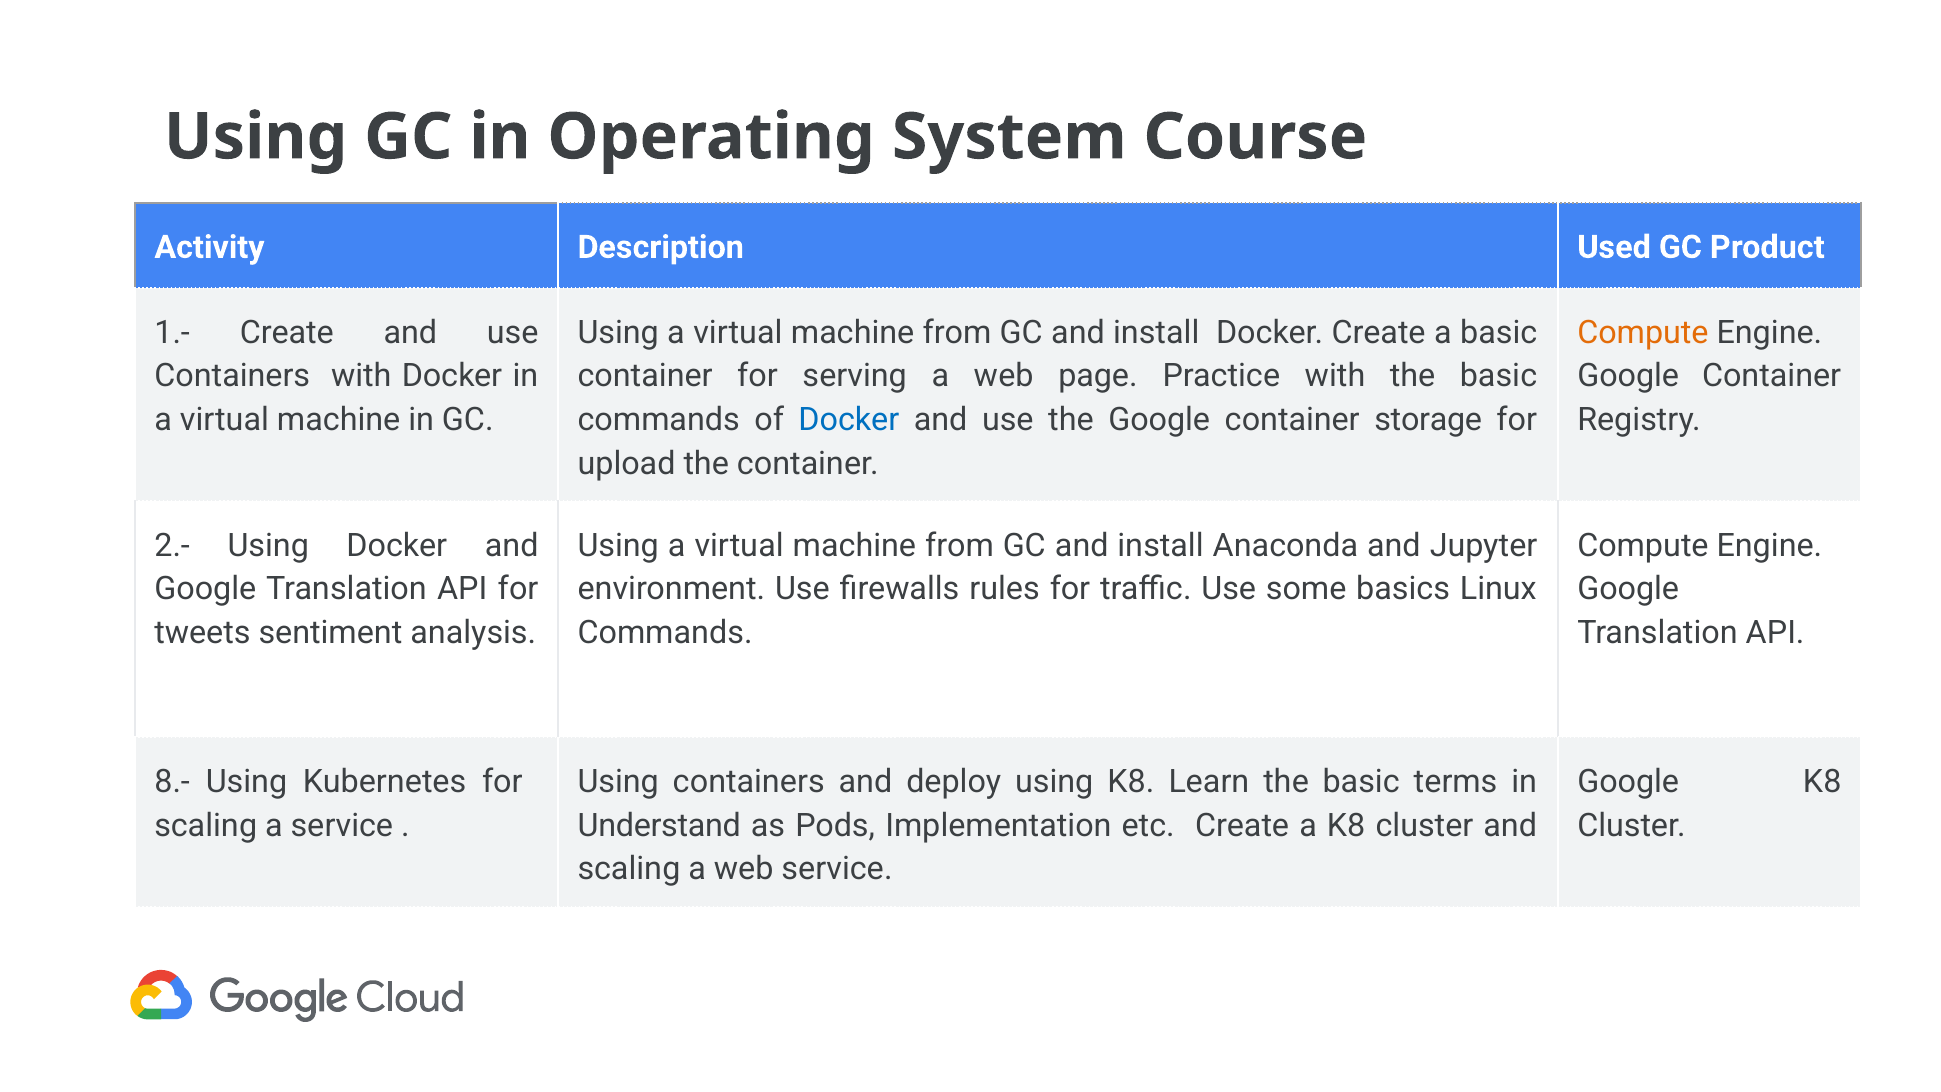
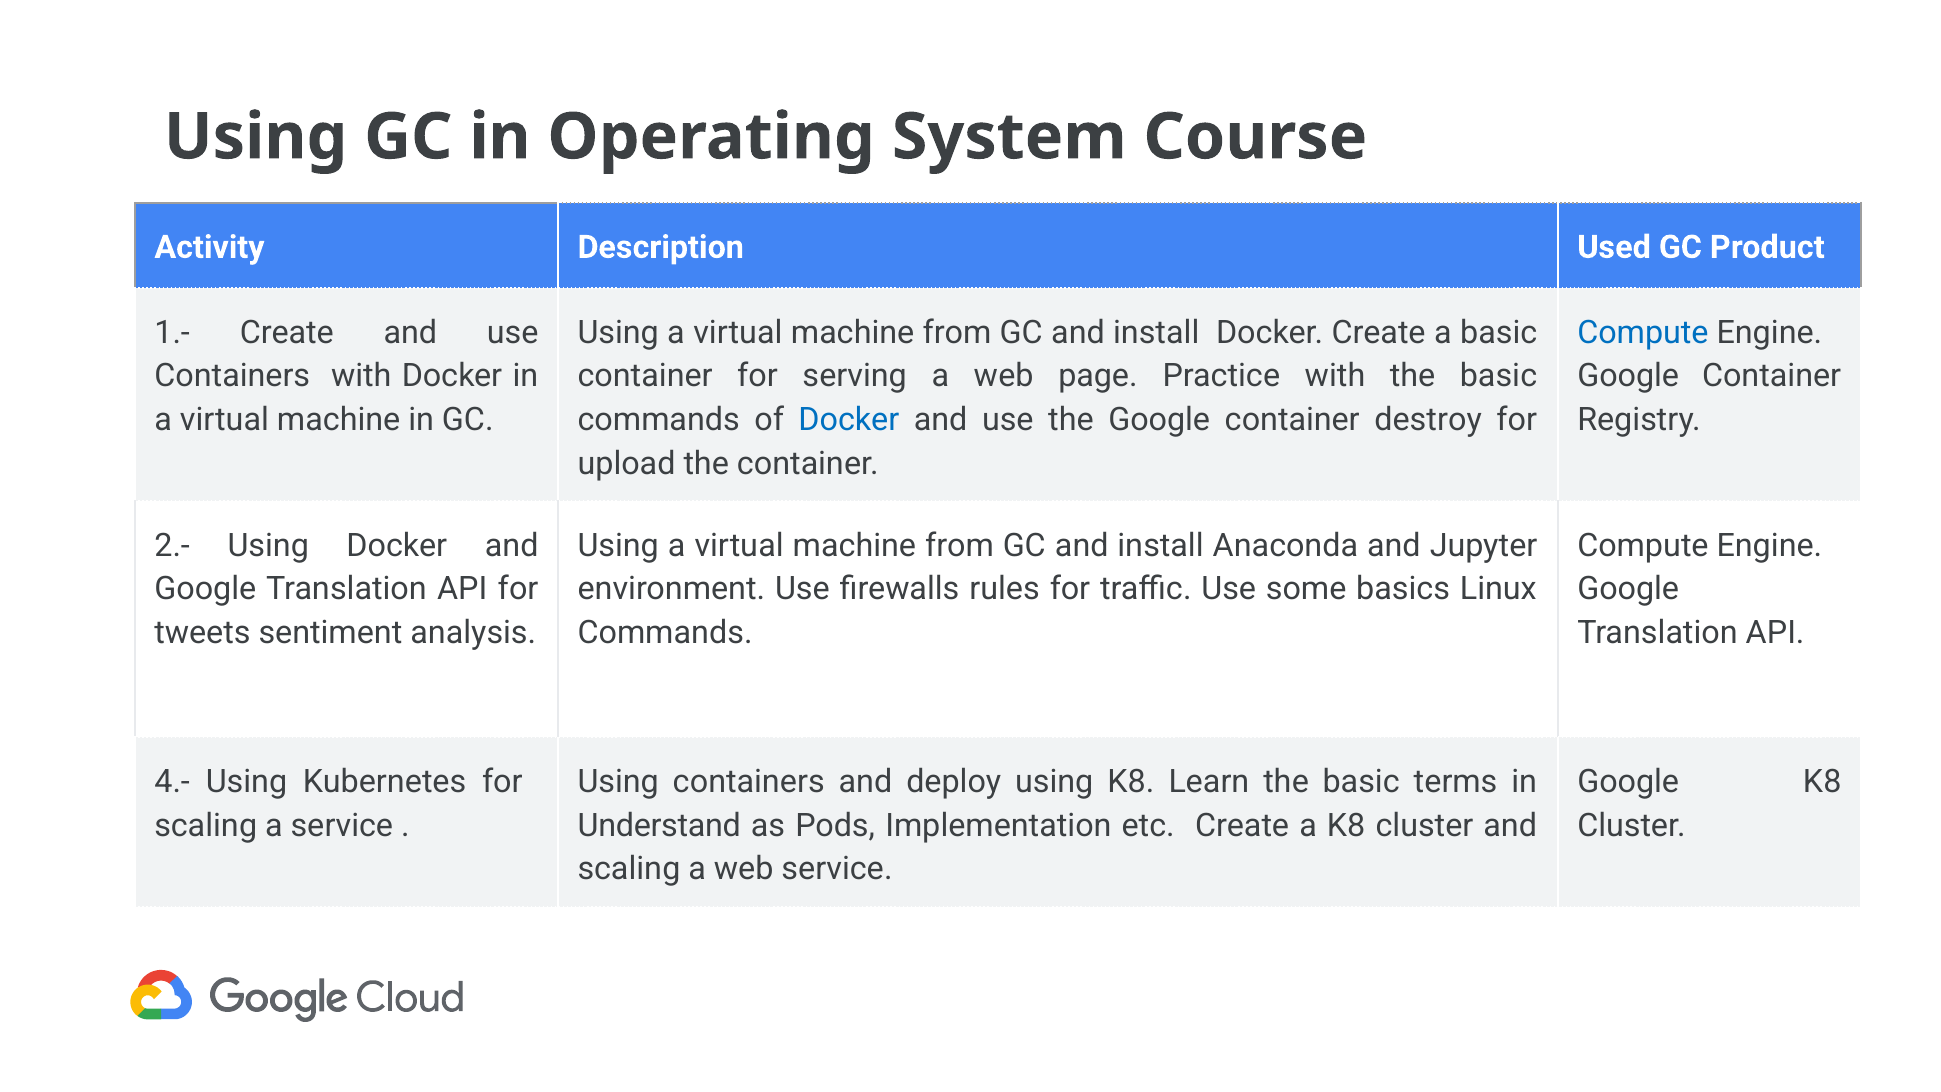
Compute colour: orange -> blue (1643, 333)
storage: storage -> destroy (1428, 420)
8.-: 8.- -> 4.- (172, 782)
